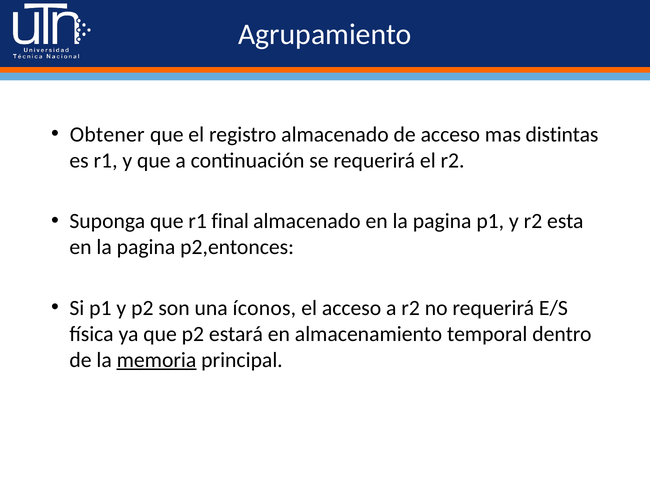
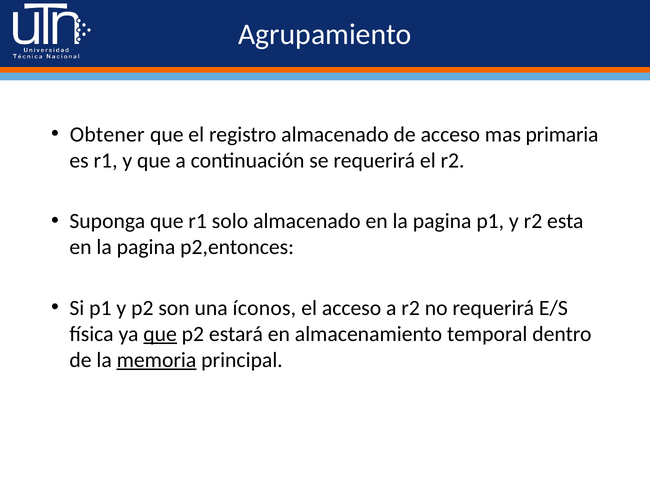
distintas: distintas -> primaria (562, 134)
final: final -> solo (230, 221)
que underline: none -> present (160, 334)
